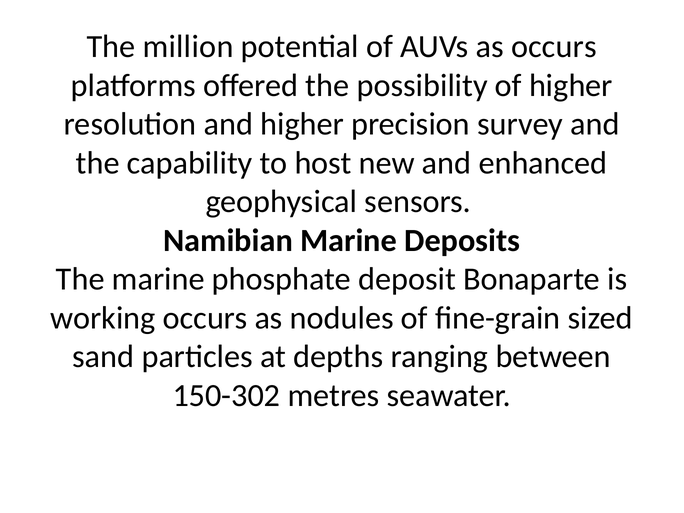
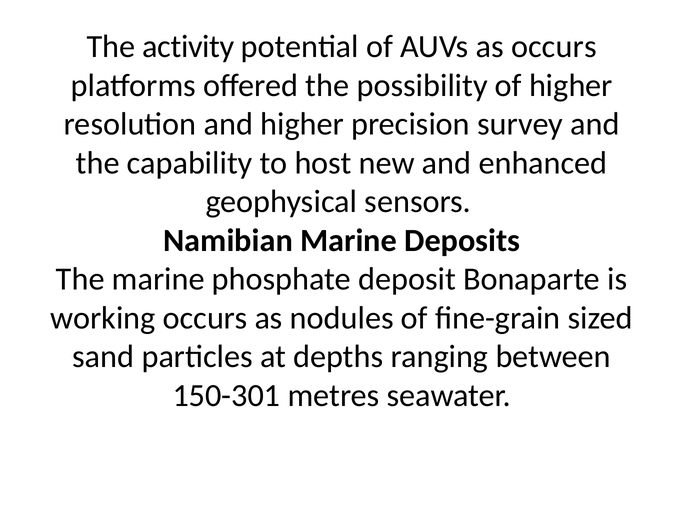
million: million -> activity (188, 47)
150-302: 150-302 -> 150-301 (226, 396)
